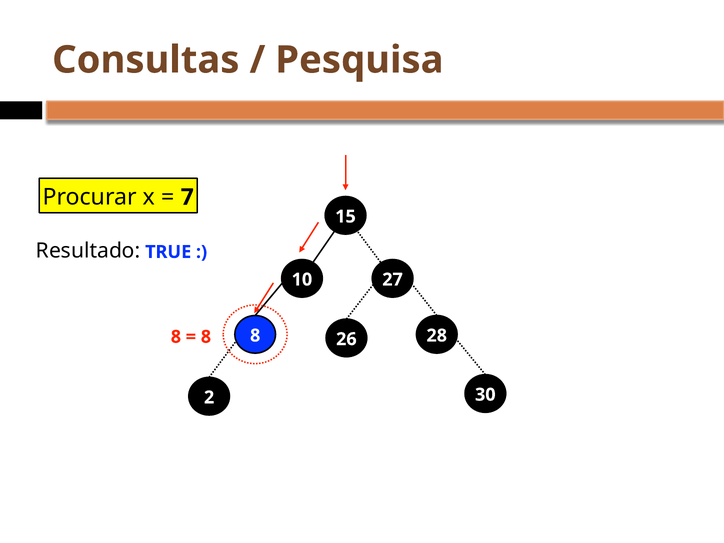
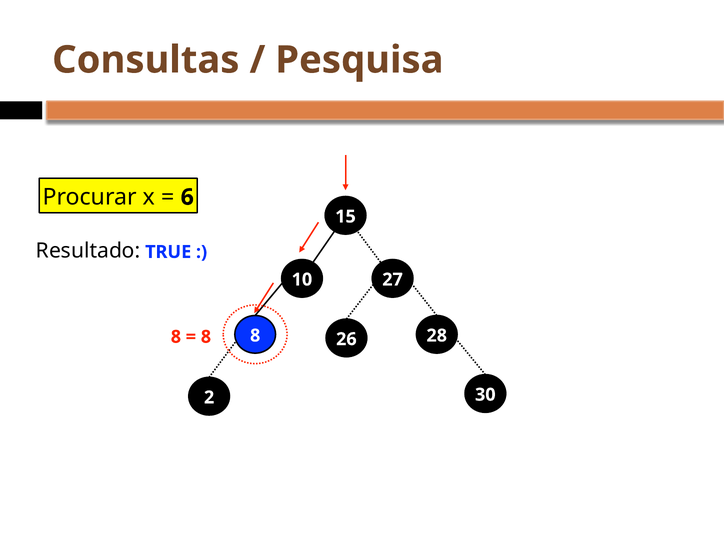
7: 7 -> 6 (187, 197)
